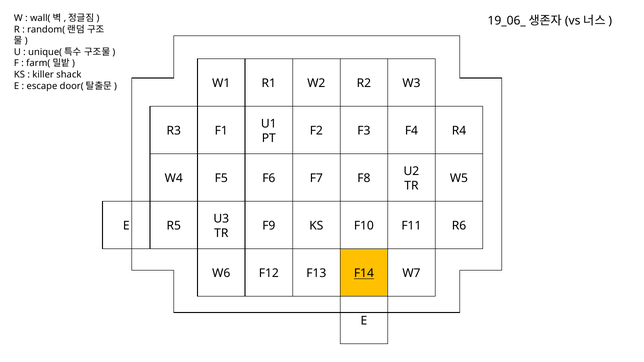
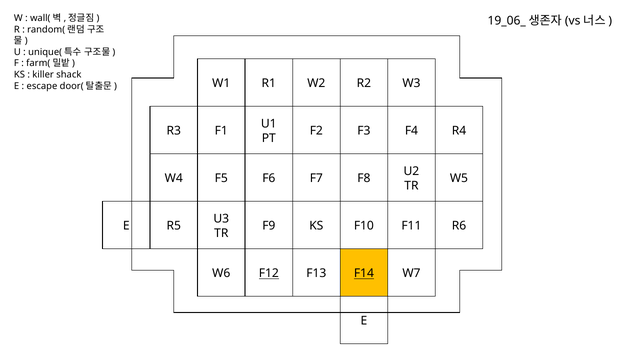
F12 underline: none -> present (269, 274)
